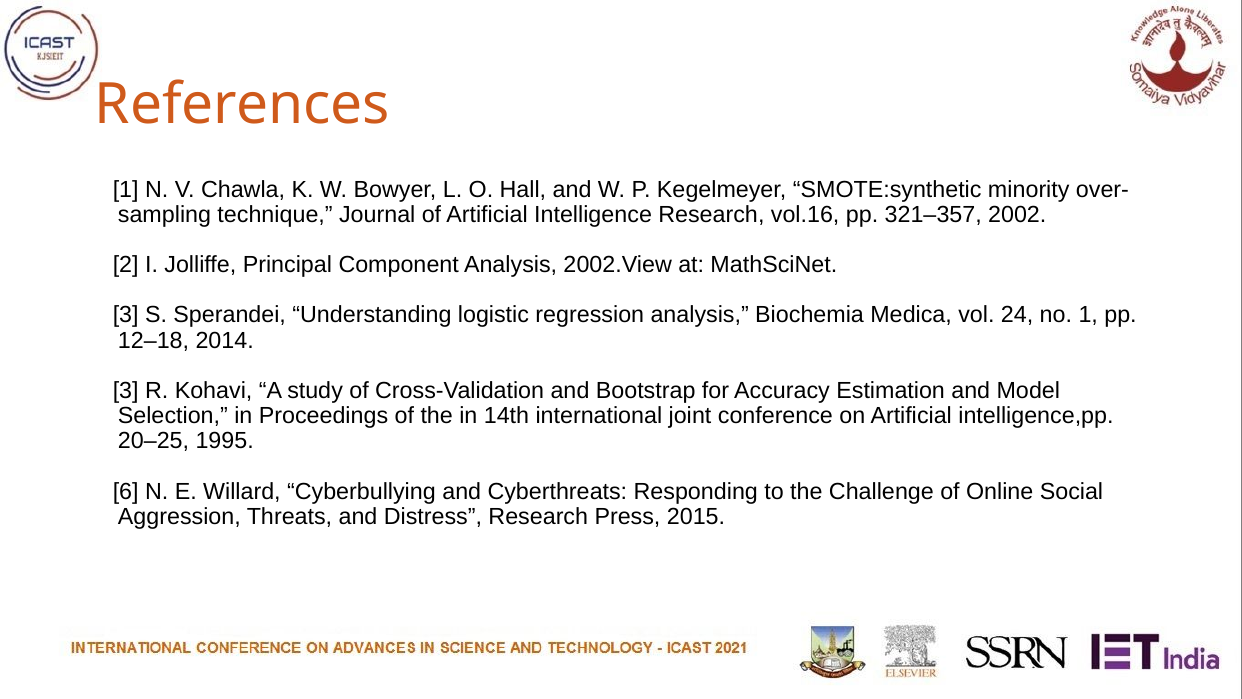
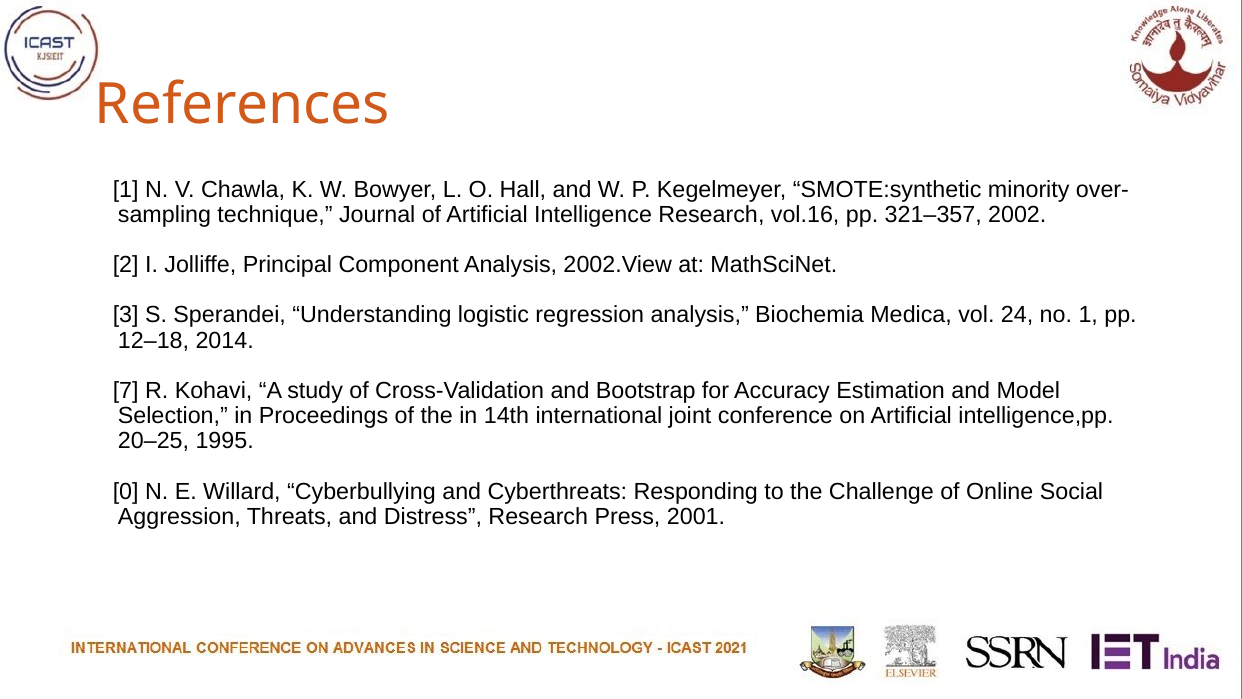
3: 3 -> 7 (126, 390)
6: 6 -> 0 (126, 491)
2015: 2015 -> 2001 (696, 516)
